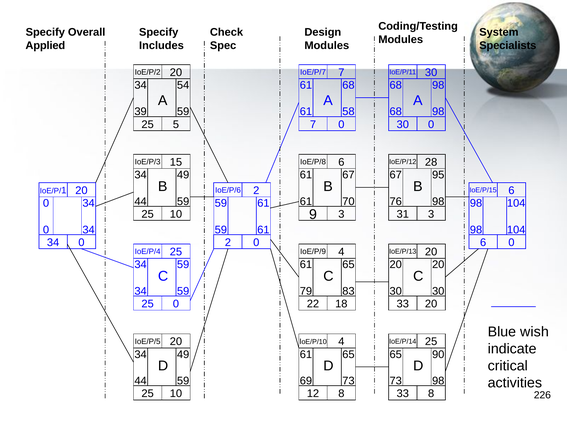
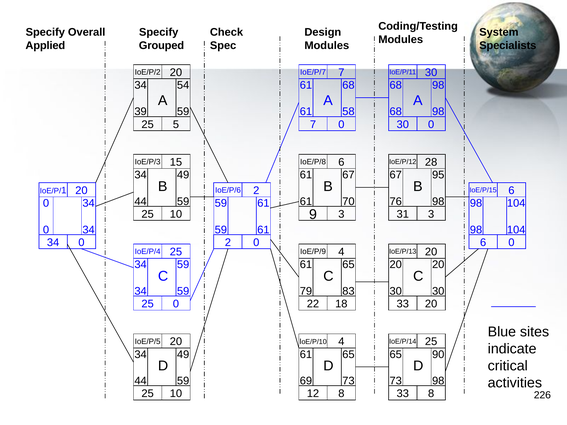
Includes: Includes -> Grouped (161, 46)
wish: wish -> sites (535, 332)
